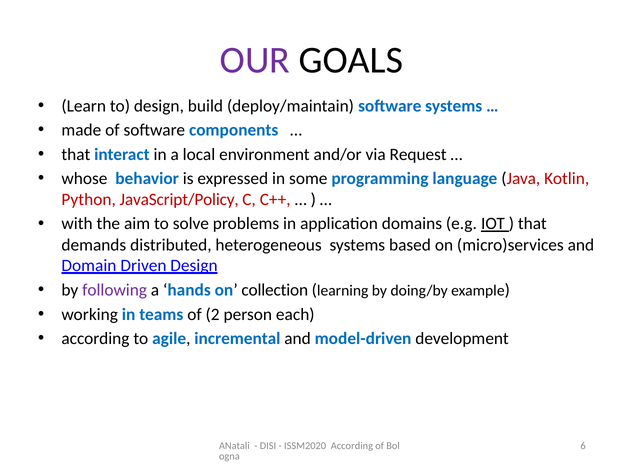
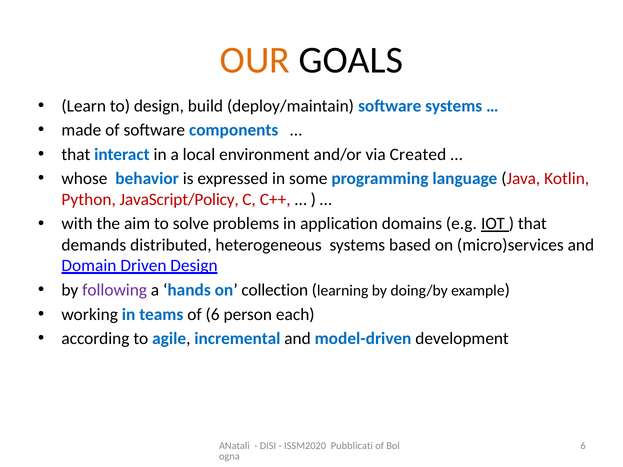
OUR colour: purple -> orange (255, 60)
Request: Request -> Created (418, 155)
of 2: 2 -> 6 (213, 315)
ISSM2020 According: According -> Pubblicati (352, 446)
